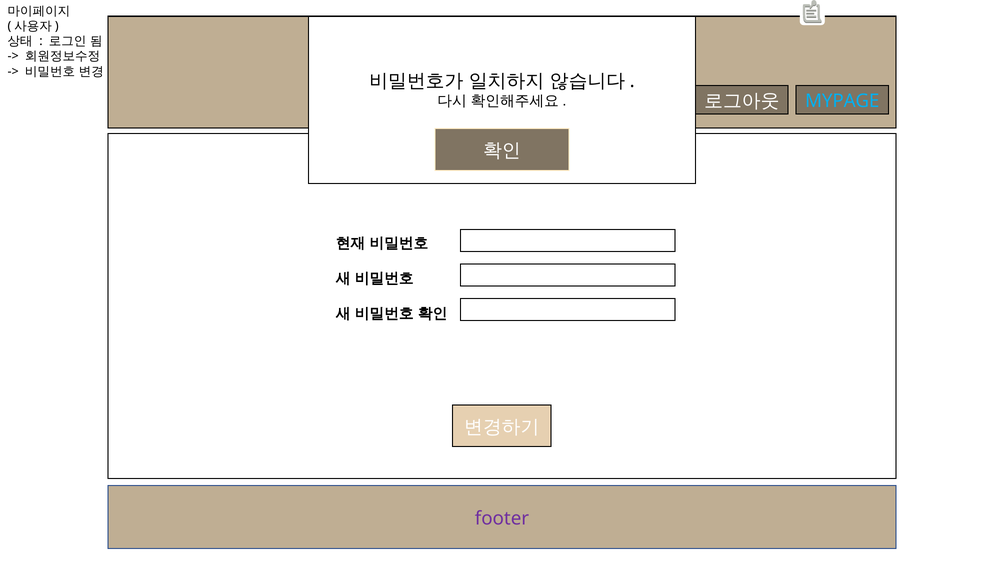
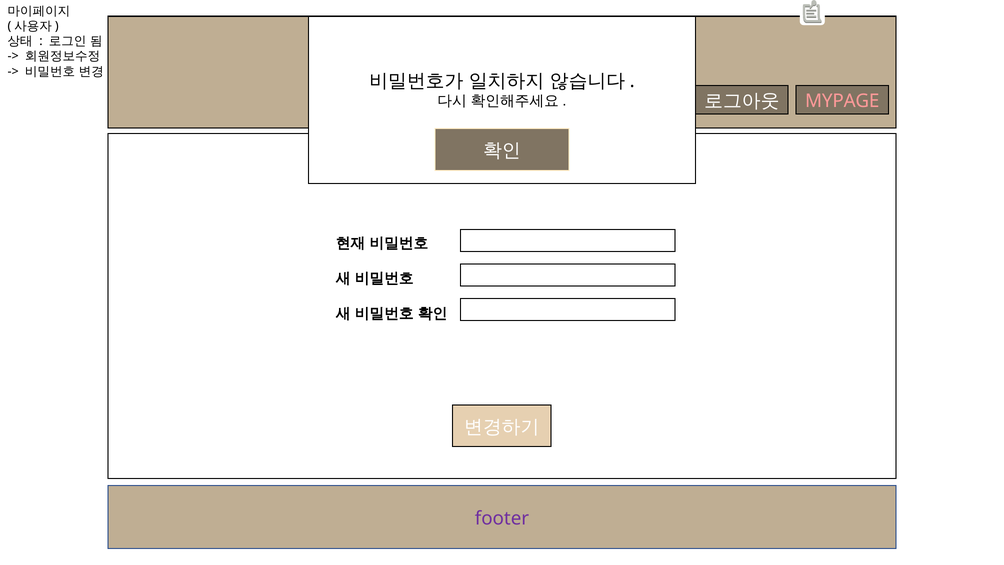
MYPAGE colour: light blue -> pink (842, 101)
